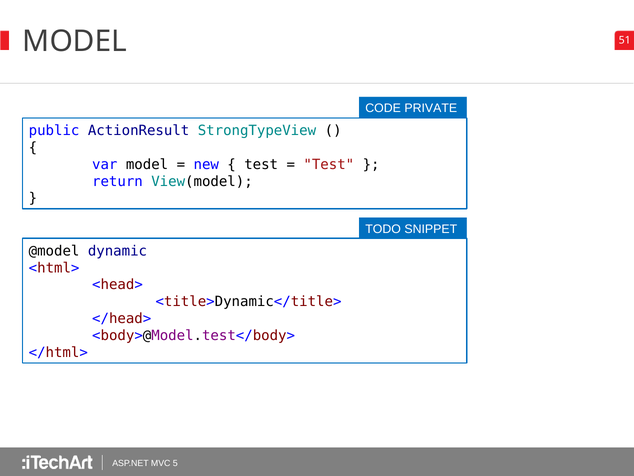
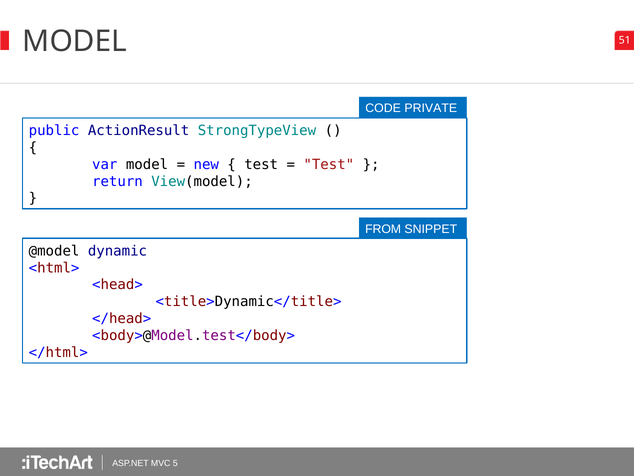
TODO: TODO -> FROM (383, 229)
